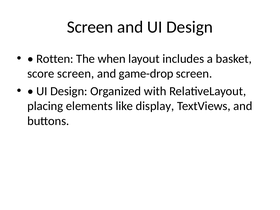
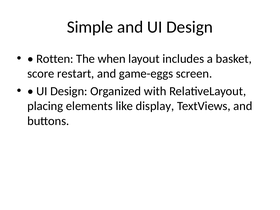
Screen: Screen -> Simple (90, 27)
score screen: screen -> restart (76, 74)
game-drop: game-drop -> game-eggs (146, 74)
